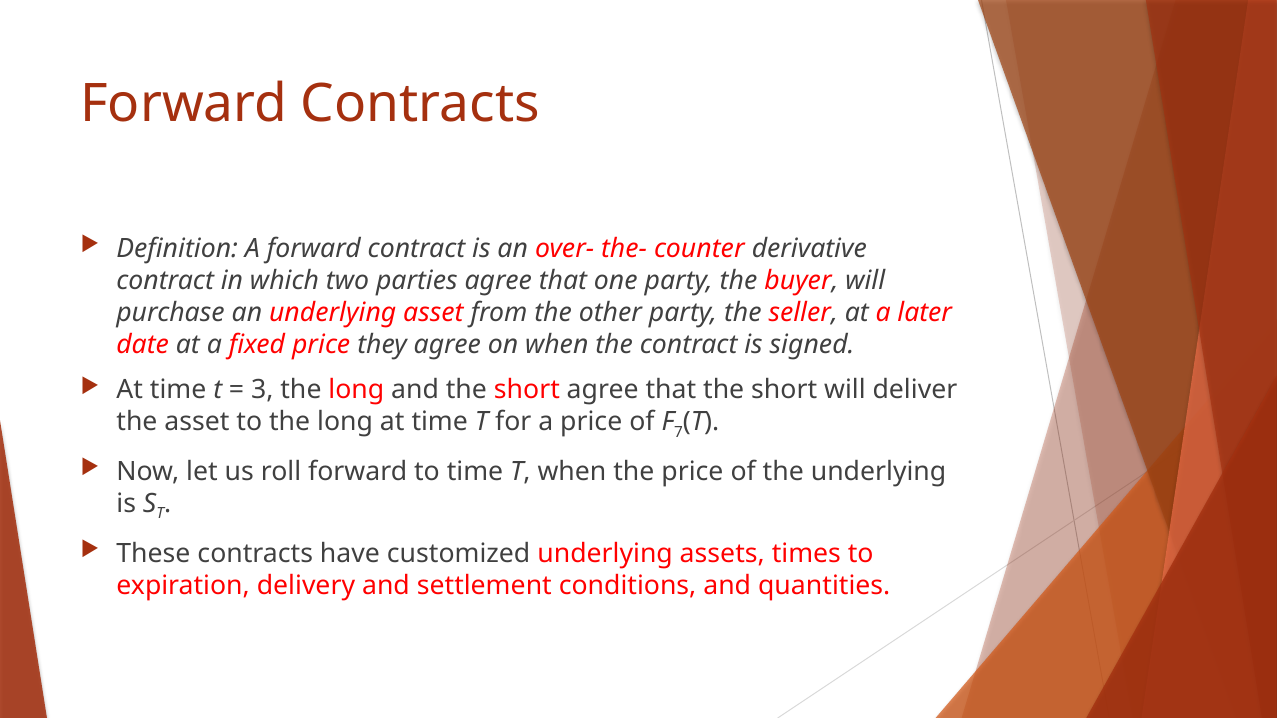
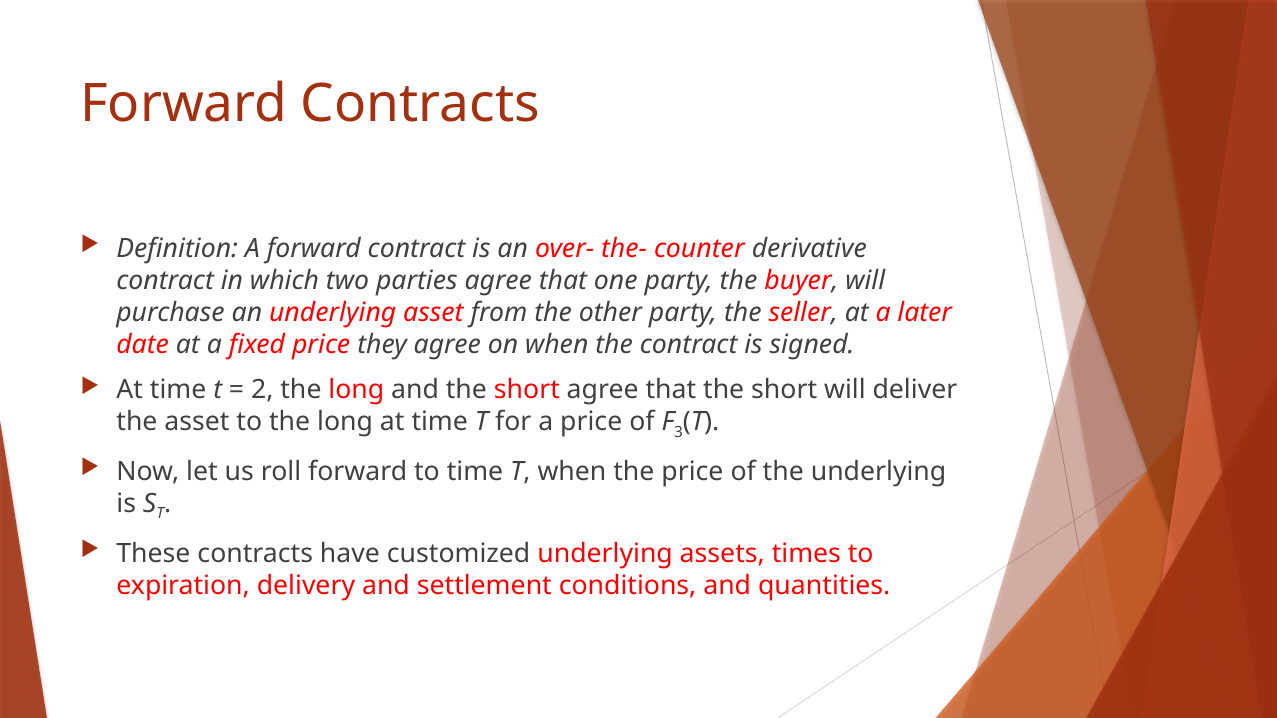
3: 3 -> 2 (262, 390)
7: 7 -> 3 (679, 432)
